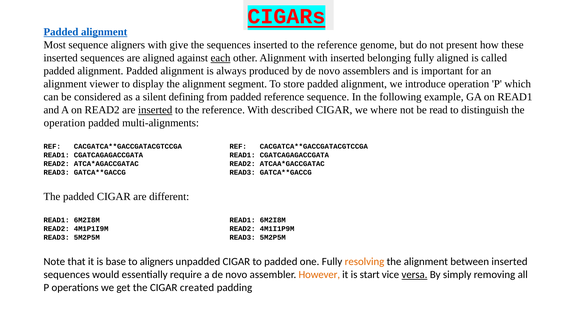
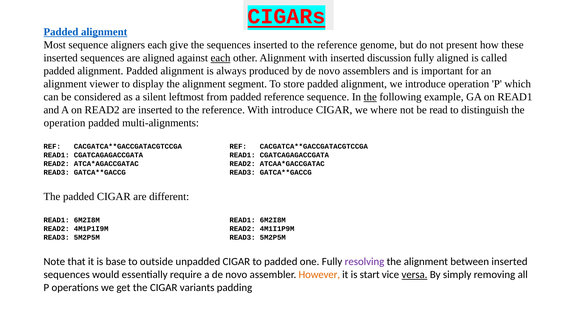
aligners with: with -> each (157, 45)
belonging: belonging -> discussion (389, 58)
defining: defining -> leftmost (186, 97)
the underline: none -> present (370, 97)
inserted underline: present -> none (155, 110)
With described: described -> introduce (292, 110)
to aligners: aligners -> outside (156, 261)
resolving colour: orange -> purple (364, 261)
created: created -> variants (197, 287)
